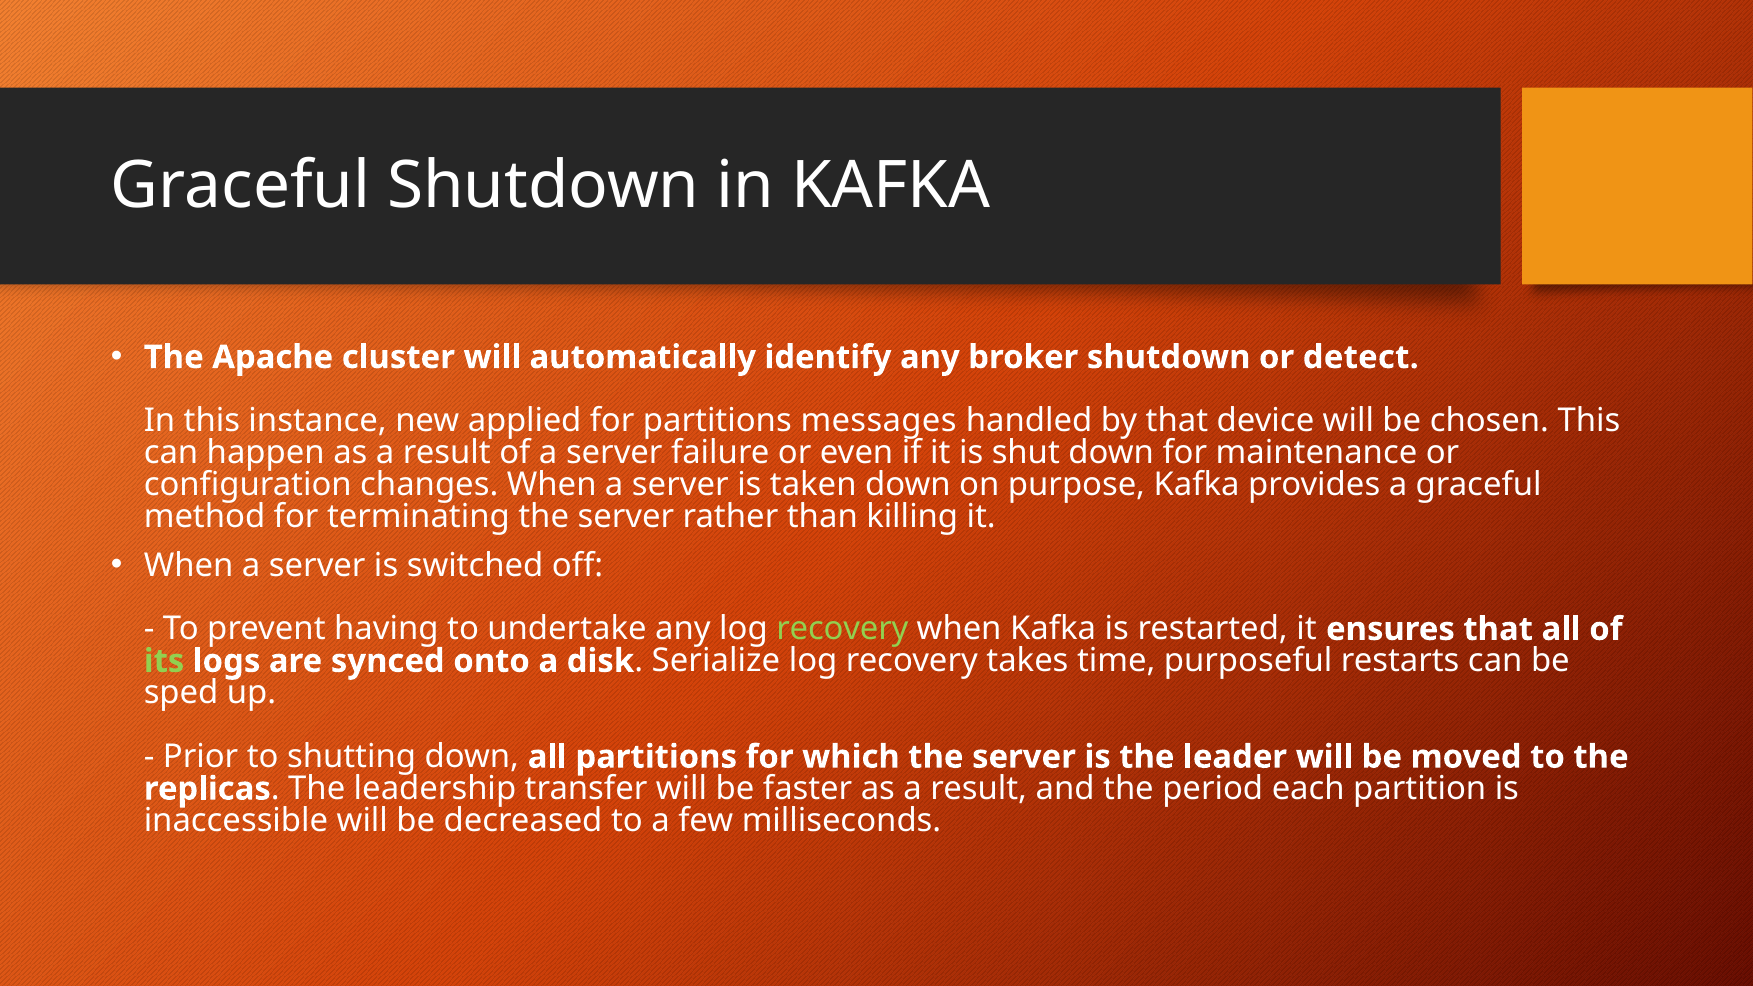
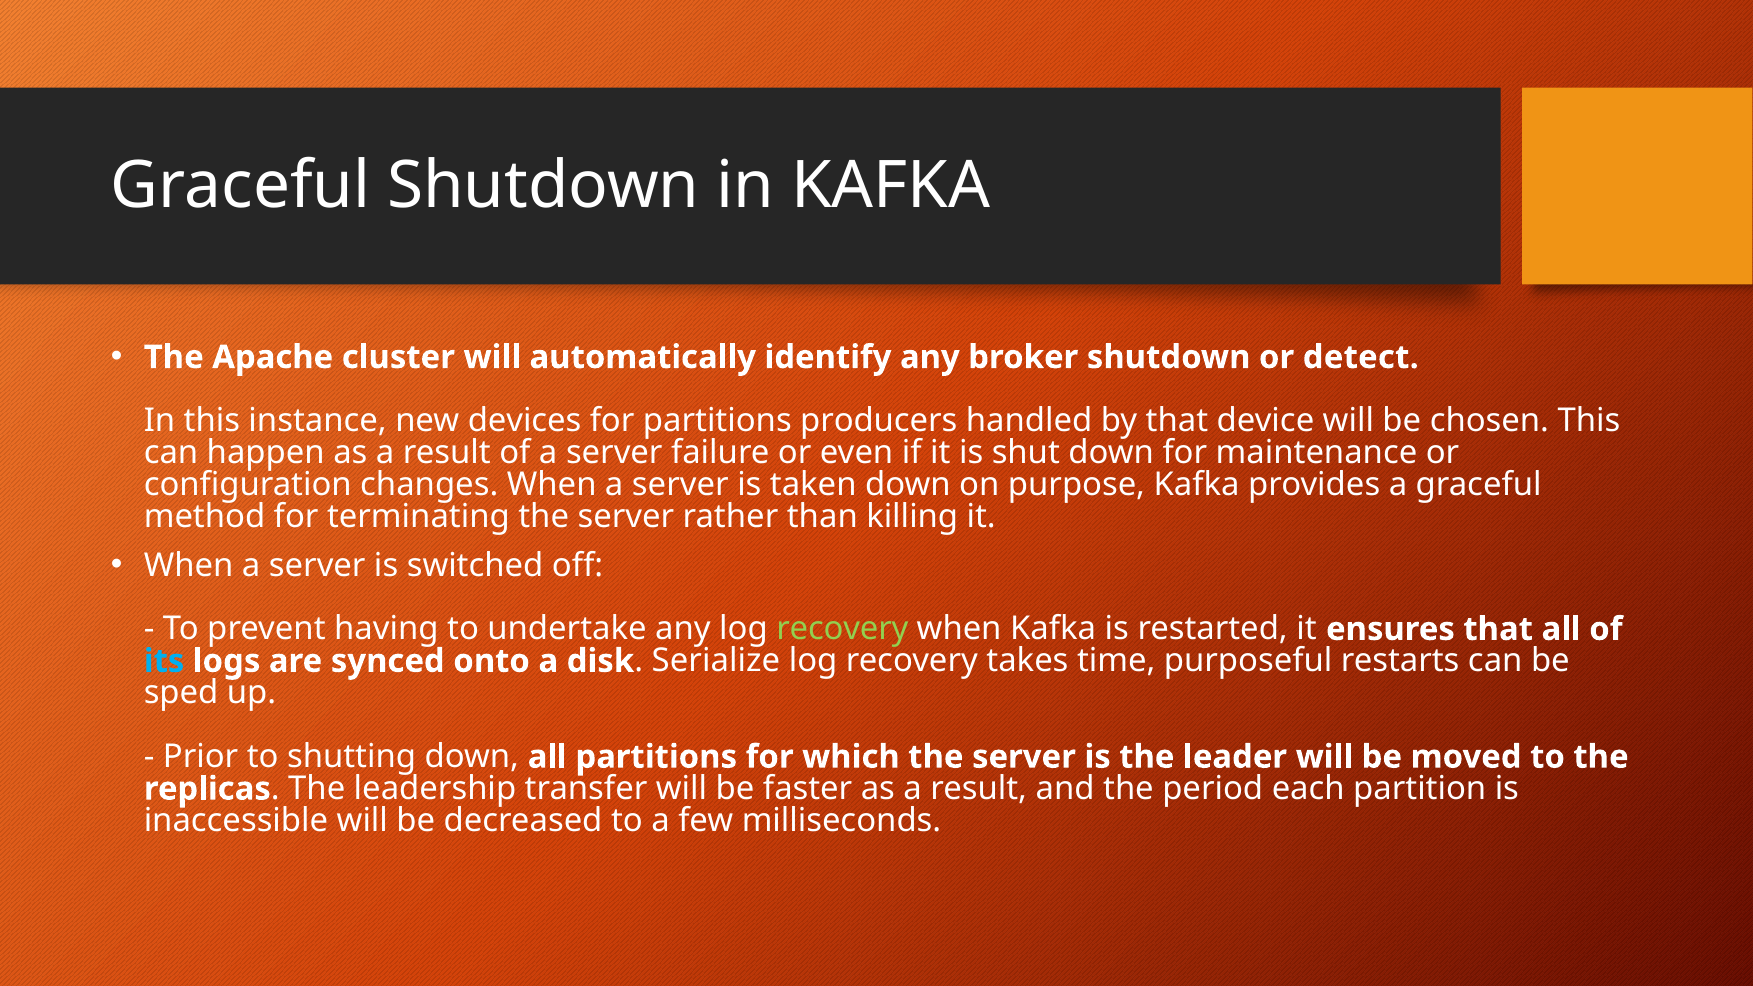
applied: applied -> devices (525, 421)
messages: messages -> producers (879, 421)
its colour: light green -> light blue (164, 661)
